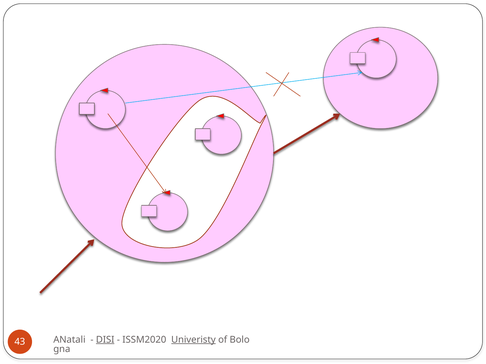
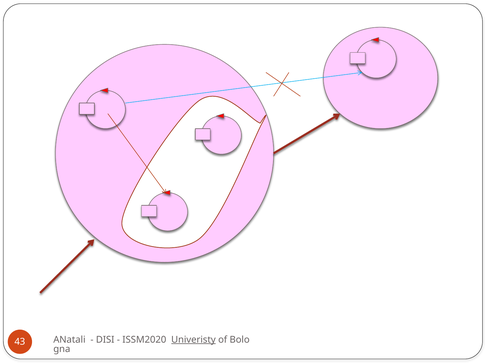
DISI underline: present -> none (105, 340)
